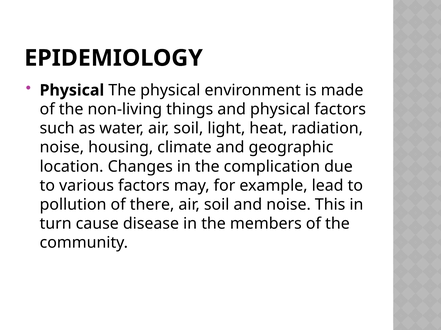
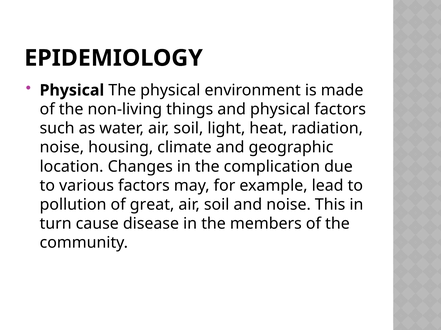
there: there -> great (152, 205)
